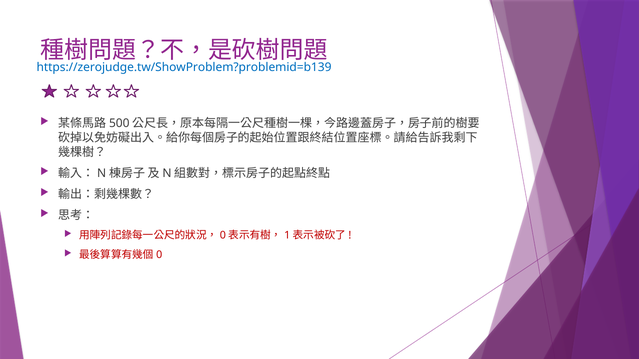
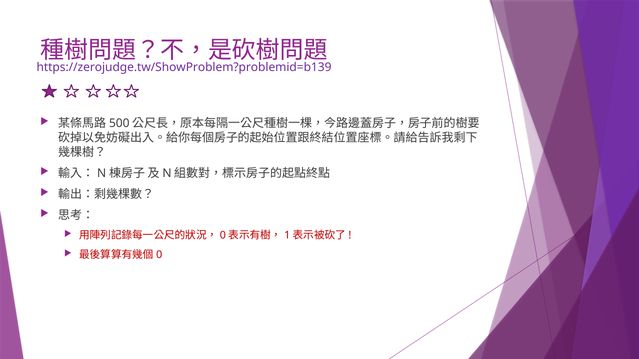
https://zerojudge.tw/ShowProblem?problemid=b139 colour: blue -> purple (184, 67)
